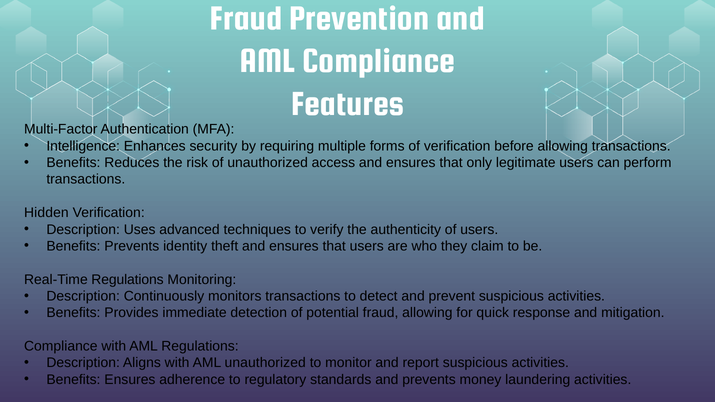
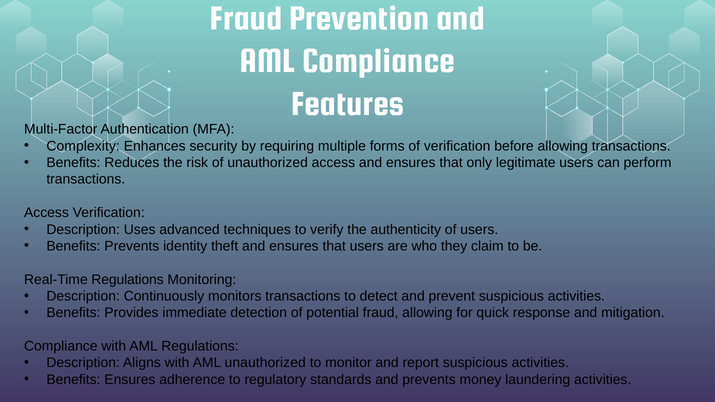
Intelligence: Intelligence -> Complexity (83, 146)
Hidden: Hidden -> Access (46, 213)
